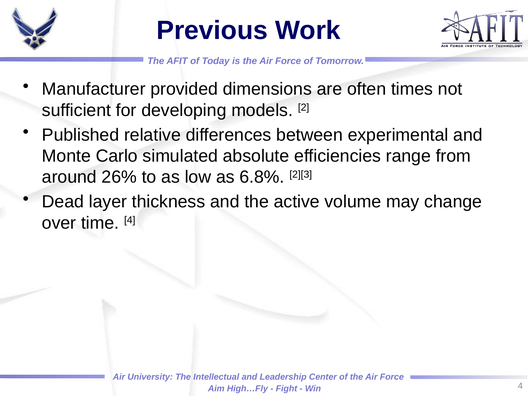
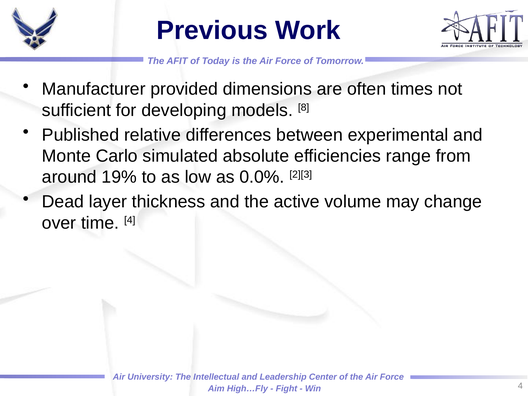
2: 2 -> 8 (304, 107)
26%: 26% -> 19% (119, 177)
6.8%: 6.8% -> 0.0% (262, 177)
